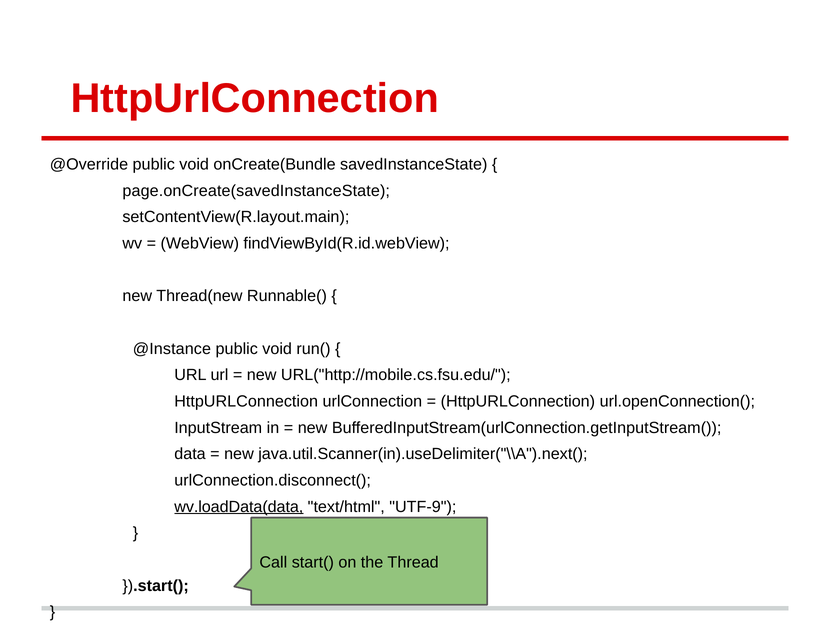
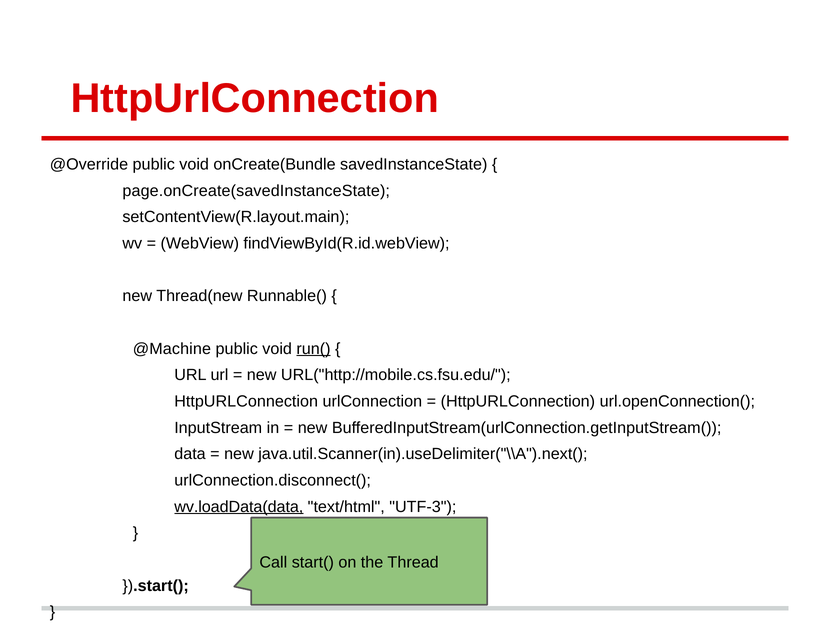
@Instance: @Instance -> @Machine (172, 349)
run( underline: none -> present (314, 349)
UTF-9: UTF-9 -> UTF-3 (423, 506)
